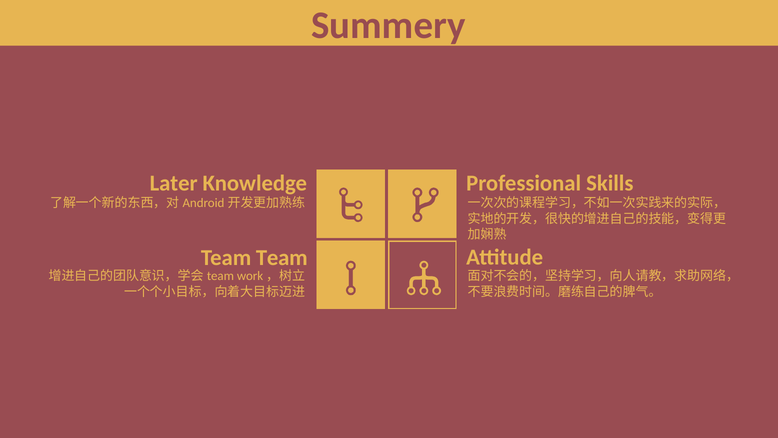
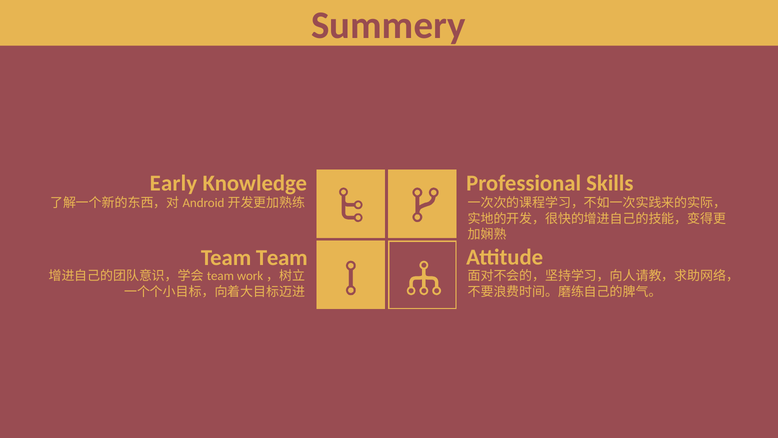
Later: Later -> Early (173, 183)
